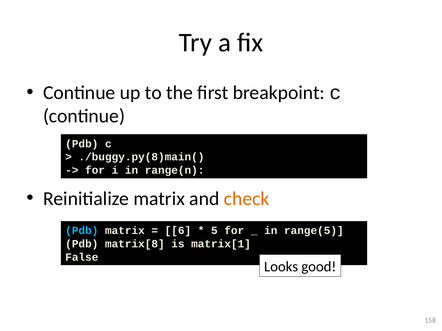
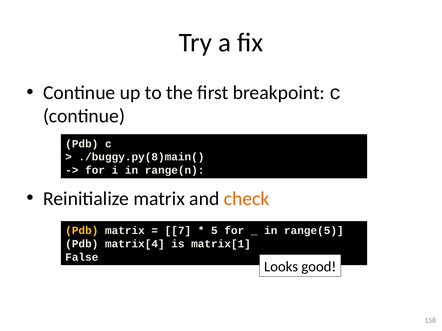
Pdb colour: light blue -> yellow (82, 231)
6: 6 -> 7 (178, 231)
matrix[8: matrix[8 -> matrix[4 (135, 244)
